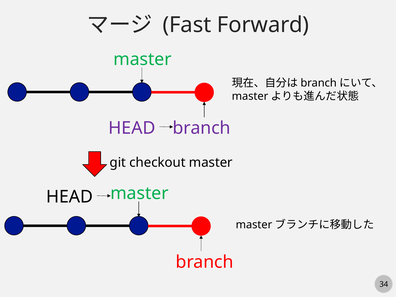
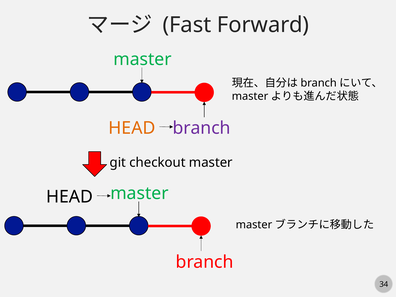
HEAD colour: purple -> orange (132, 128)
